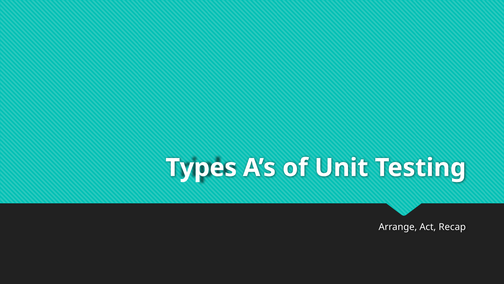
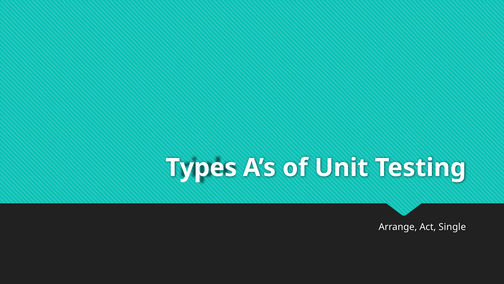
Recap: Recap -> Single (452, 227)
